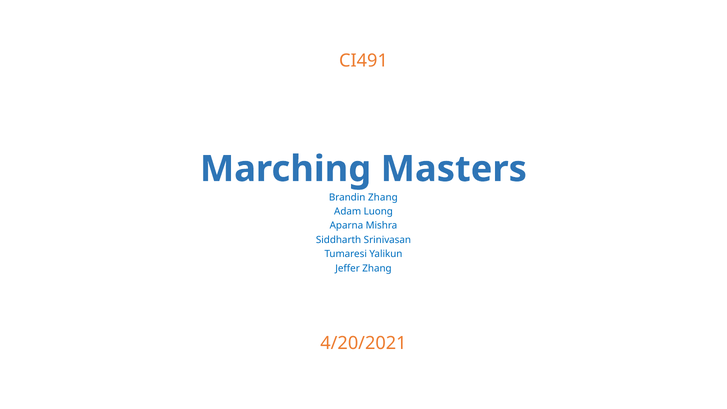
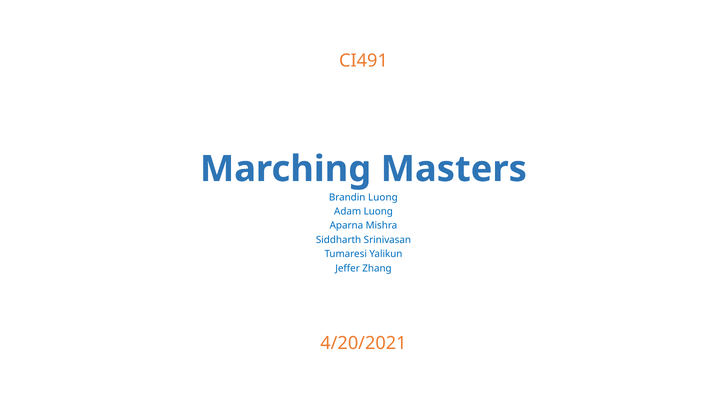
Zhang: Zhang -> Luong (383, 197)
